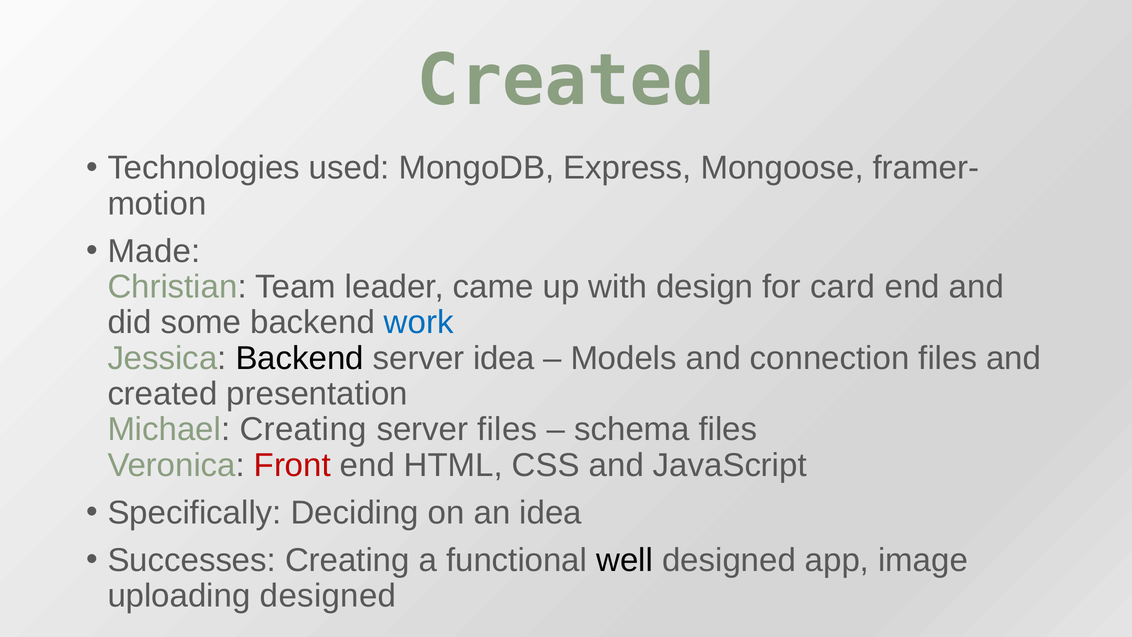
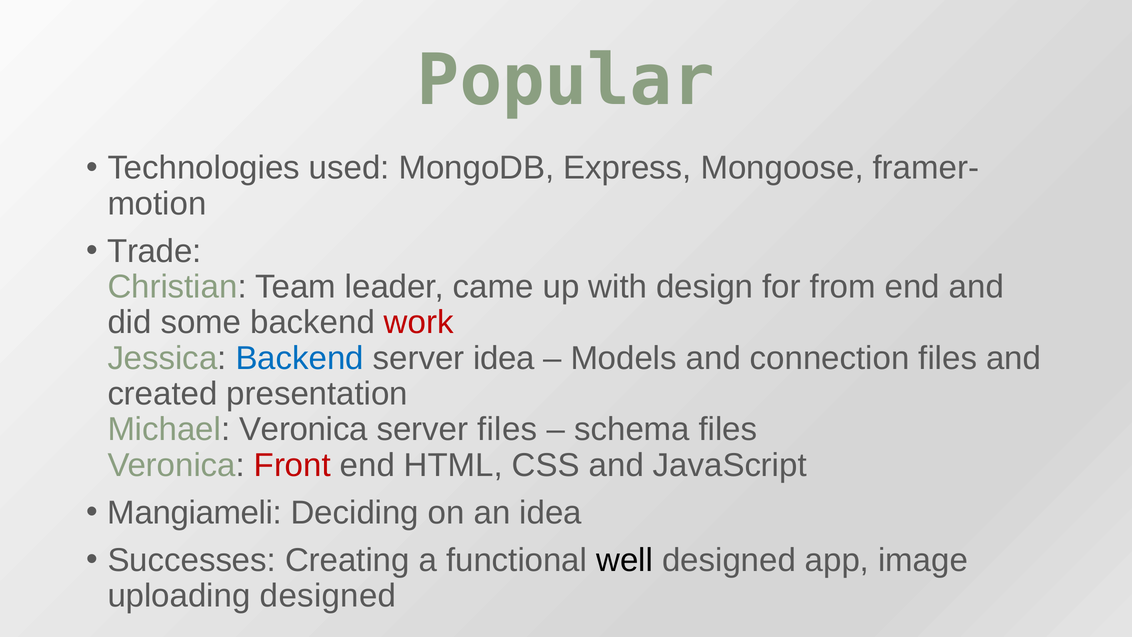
Created: Created -> Popular (566, 81)
Made: Made -> Trade (154, 251)
card: card -> from (843, 287)
work colour: blue -> red (419, 322)
Backend colour: black -> blue (300, 358)
Michael Creating: Creating -> Veronica (303, 429)
Specifically: Specifically -> Mangiameli (195, 513)
